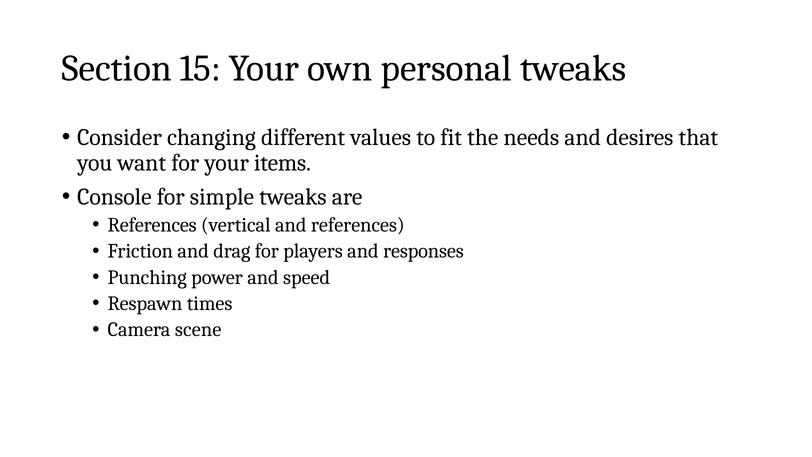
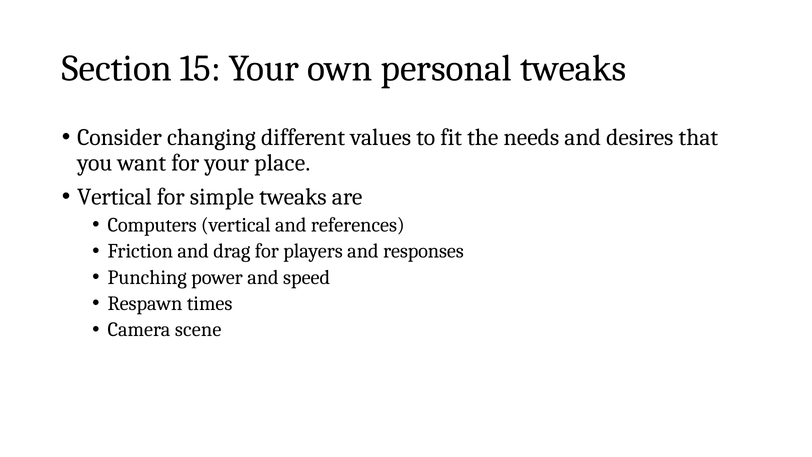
items: items -> place (282, 163)
Console: Console -> Vertical (114, 197)
References: References -> Computers (152, 225)
